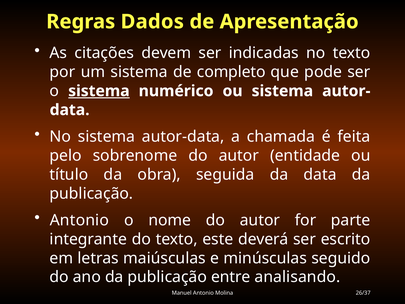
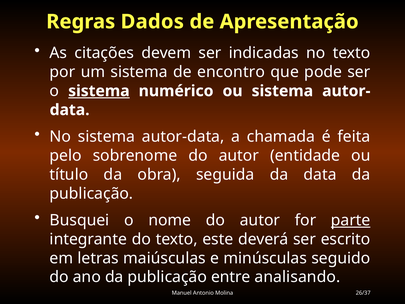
completo: completo -> encontro (231, 72)
Antonio: Antonio -> Busquei (79, 220)
parte underline: none -> present (351, 220)
